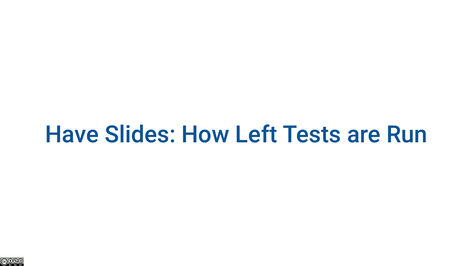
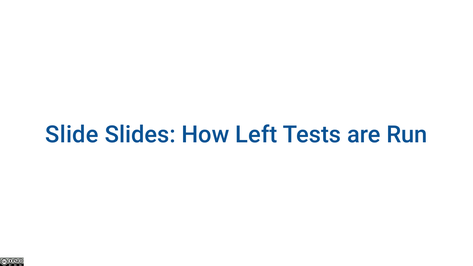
Have: Have -> Slide (72, 135)
